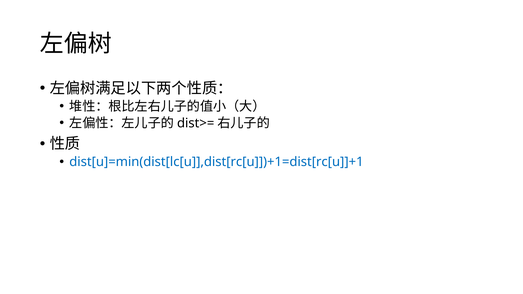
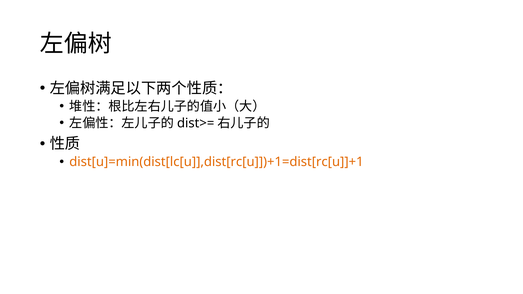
dist[u]=min(dist[lc[u]],dist[rc[u]])+1=dist[rc[u]]+1 colour: blue -> orange (216, 162)
